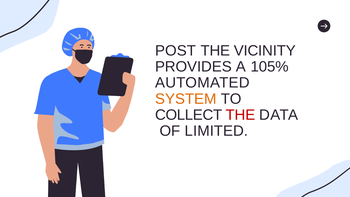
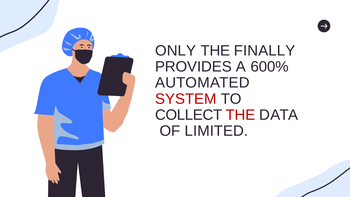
POST: POST -> ONLY (176, 51)
VICINITY: VICINITY -> FINALLY (265, 51)
105%: 105% -> 600% (270, 67)
SYSTEM colour: orange -> red (186, 99)
